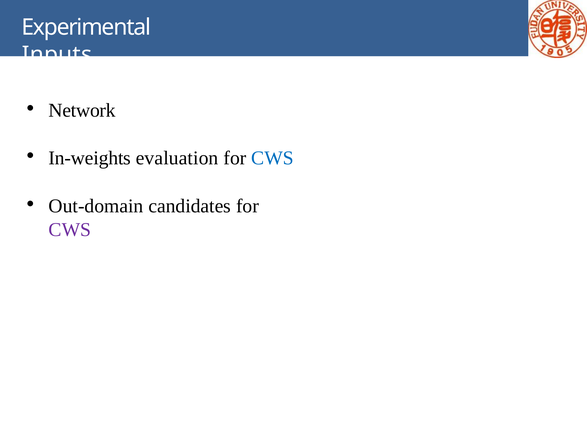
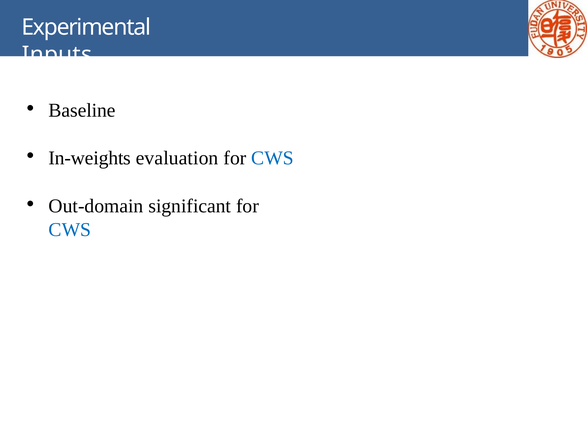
Network: Network -> Baseline (82, 111)
candidates: candidates -> significant (190, 206)
CWS colour: purple -> blue (70, 230)
